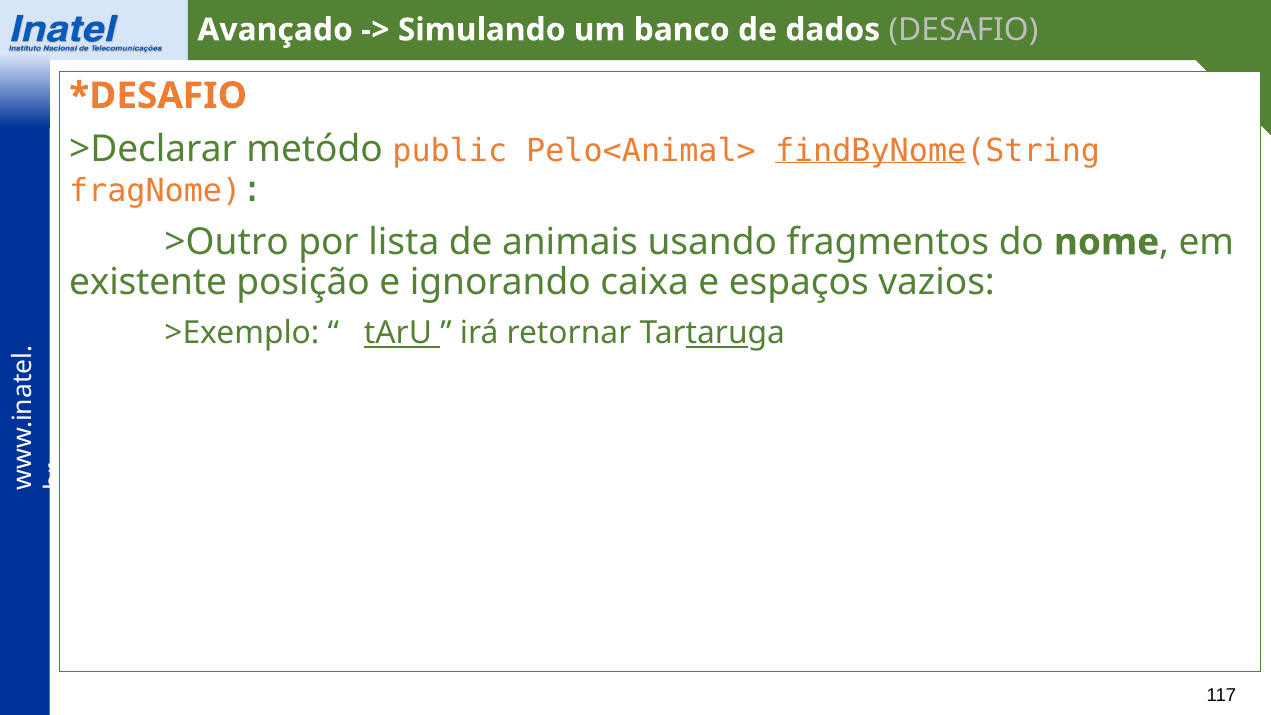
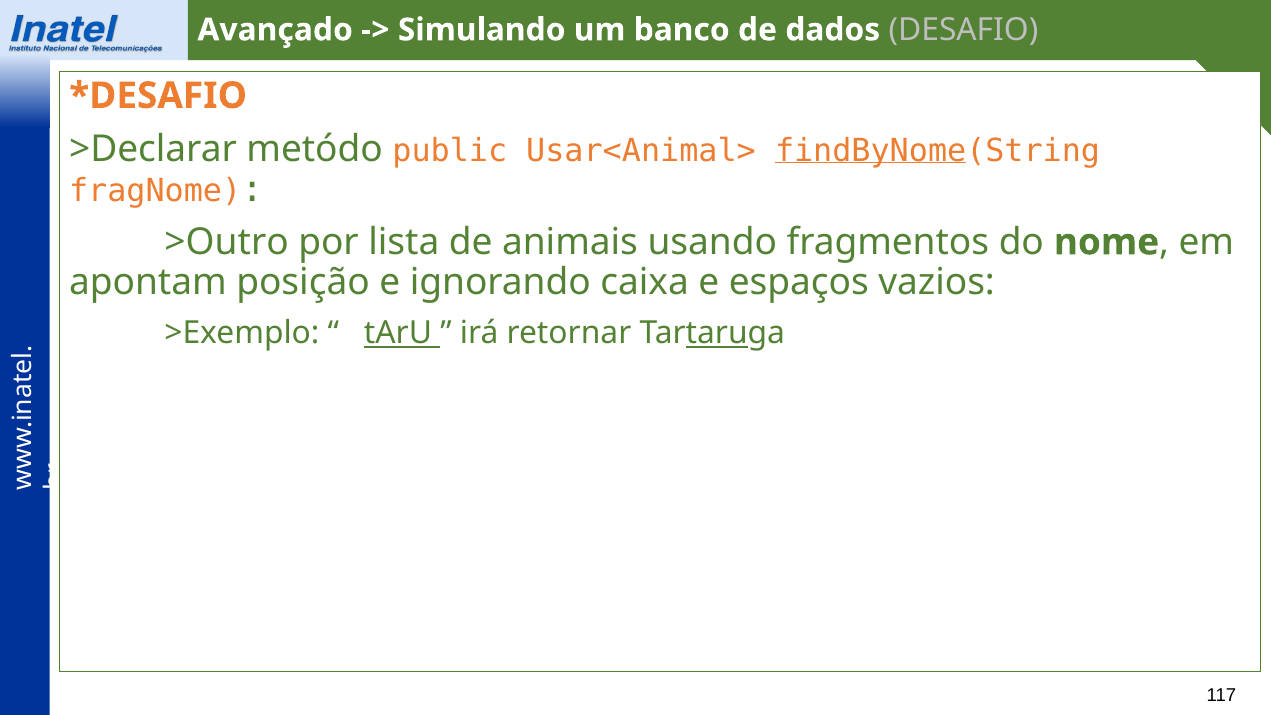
Pelo<Animal>: Pelo<Animal> -> Usar<Animal> (641, 151)
existente: existente -> apontam (148, 282)
